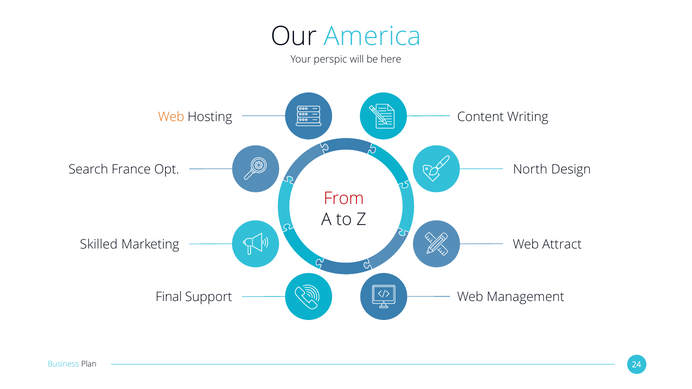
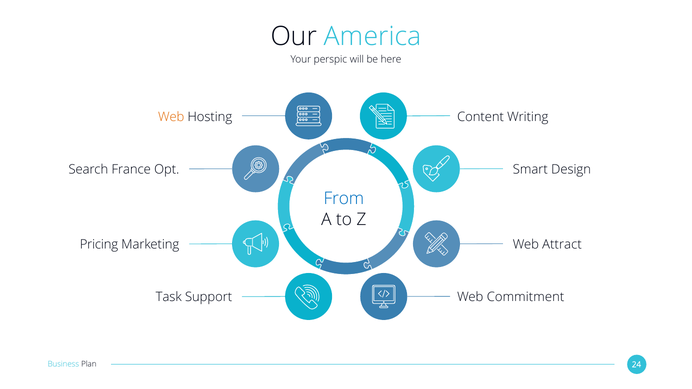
North: North -> Smart (530, 170)
From colour: red -> blue (344, 199)
Skilled: Skilled -> Pricing (99, 245)
Final: Final -> Task (169, 297)
Management: Management -> Commitment (526, 297)
